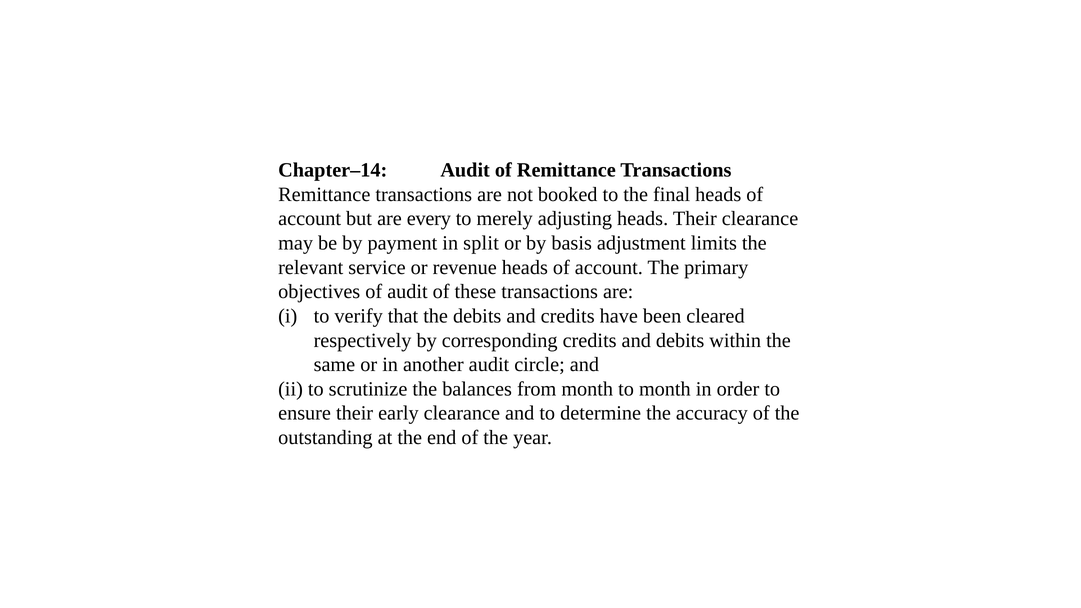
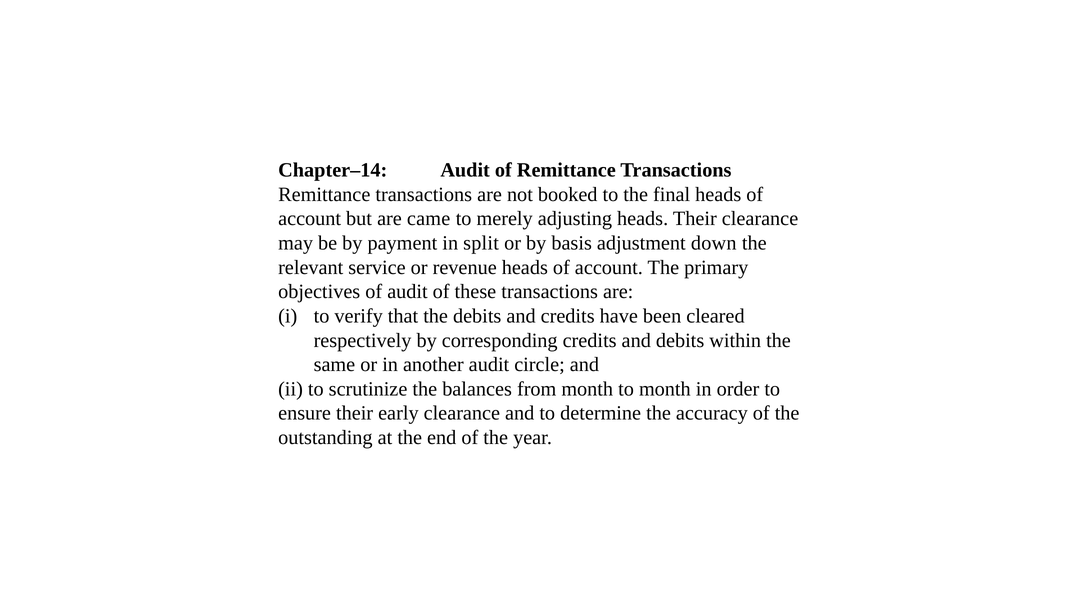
every: every -> came (429, 219)
limits: limits -> down (714, 243)
